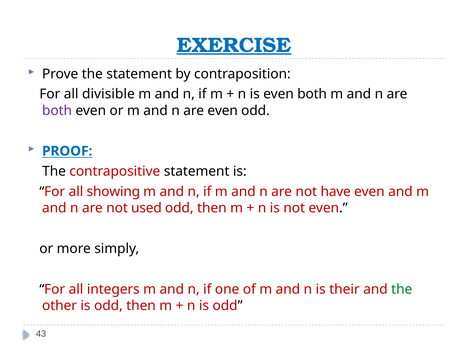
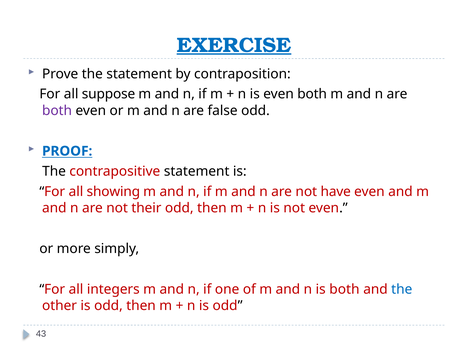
divisible: divisible -> suppose (109, 94)
are even: even -> false (223, 111)
used: used -> their (146, 208)
is their: their -> both (344, 289)
the colour: green -> blue (402, 289)
